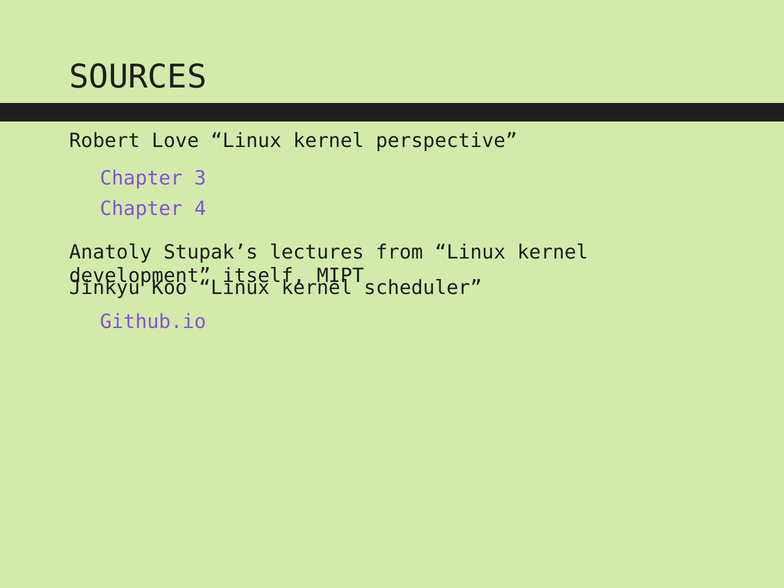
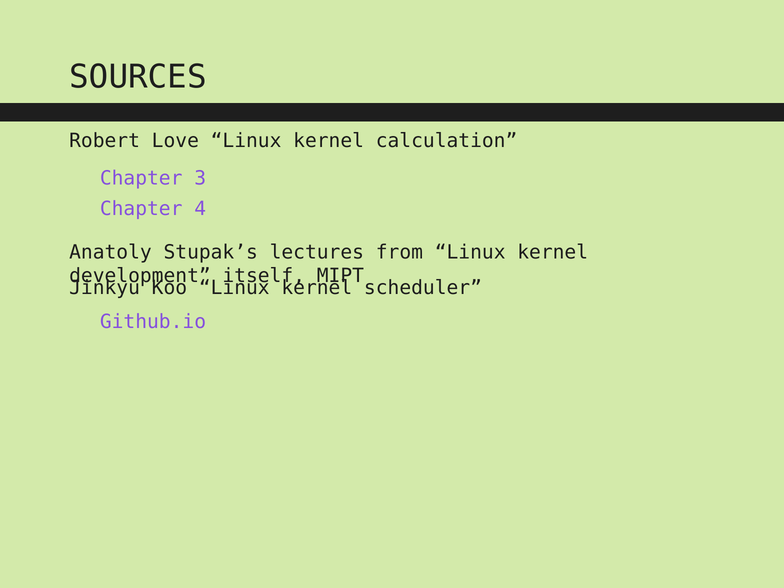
perspective: perspective -> calculation (447, 141)
